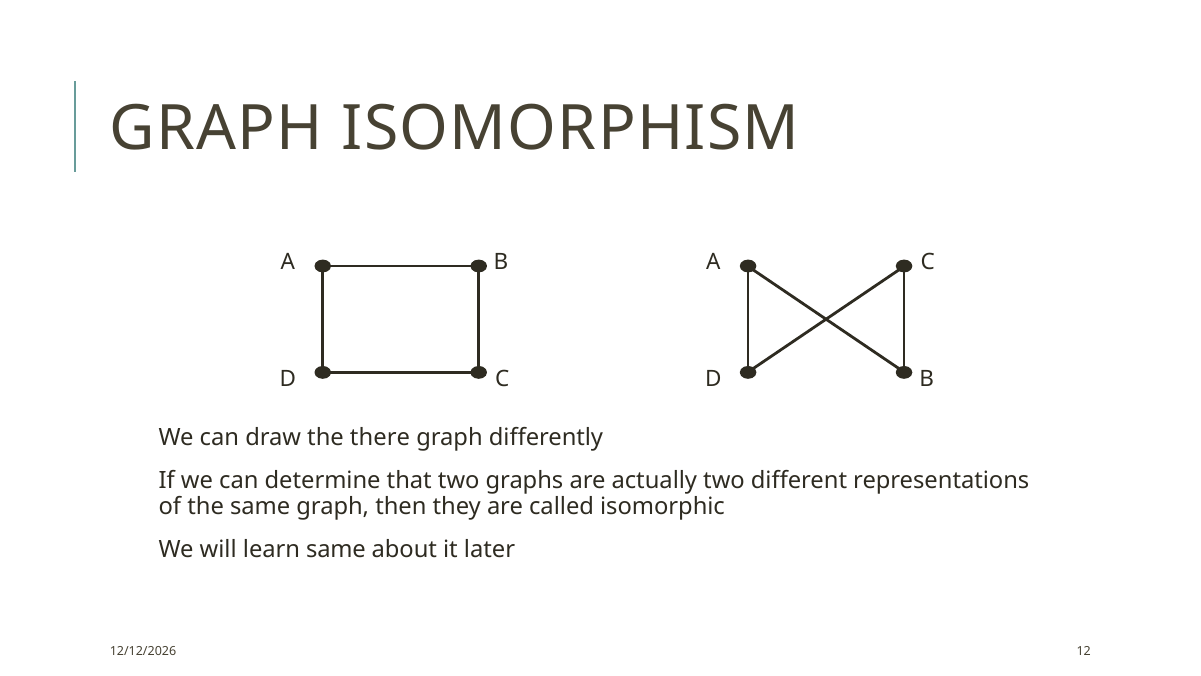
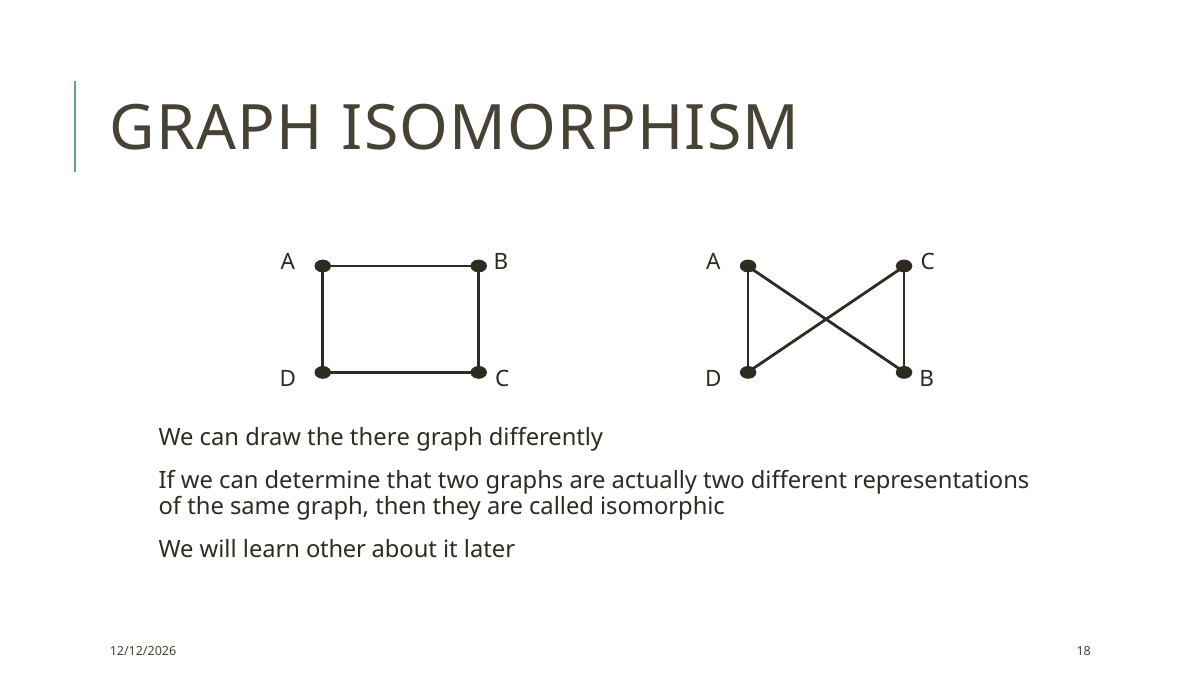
learn same: same -> other (336, 550)
12: 12 -> 18 (1084, 651)
